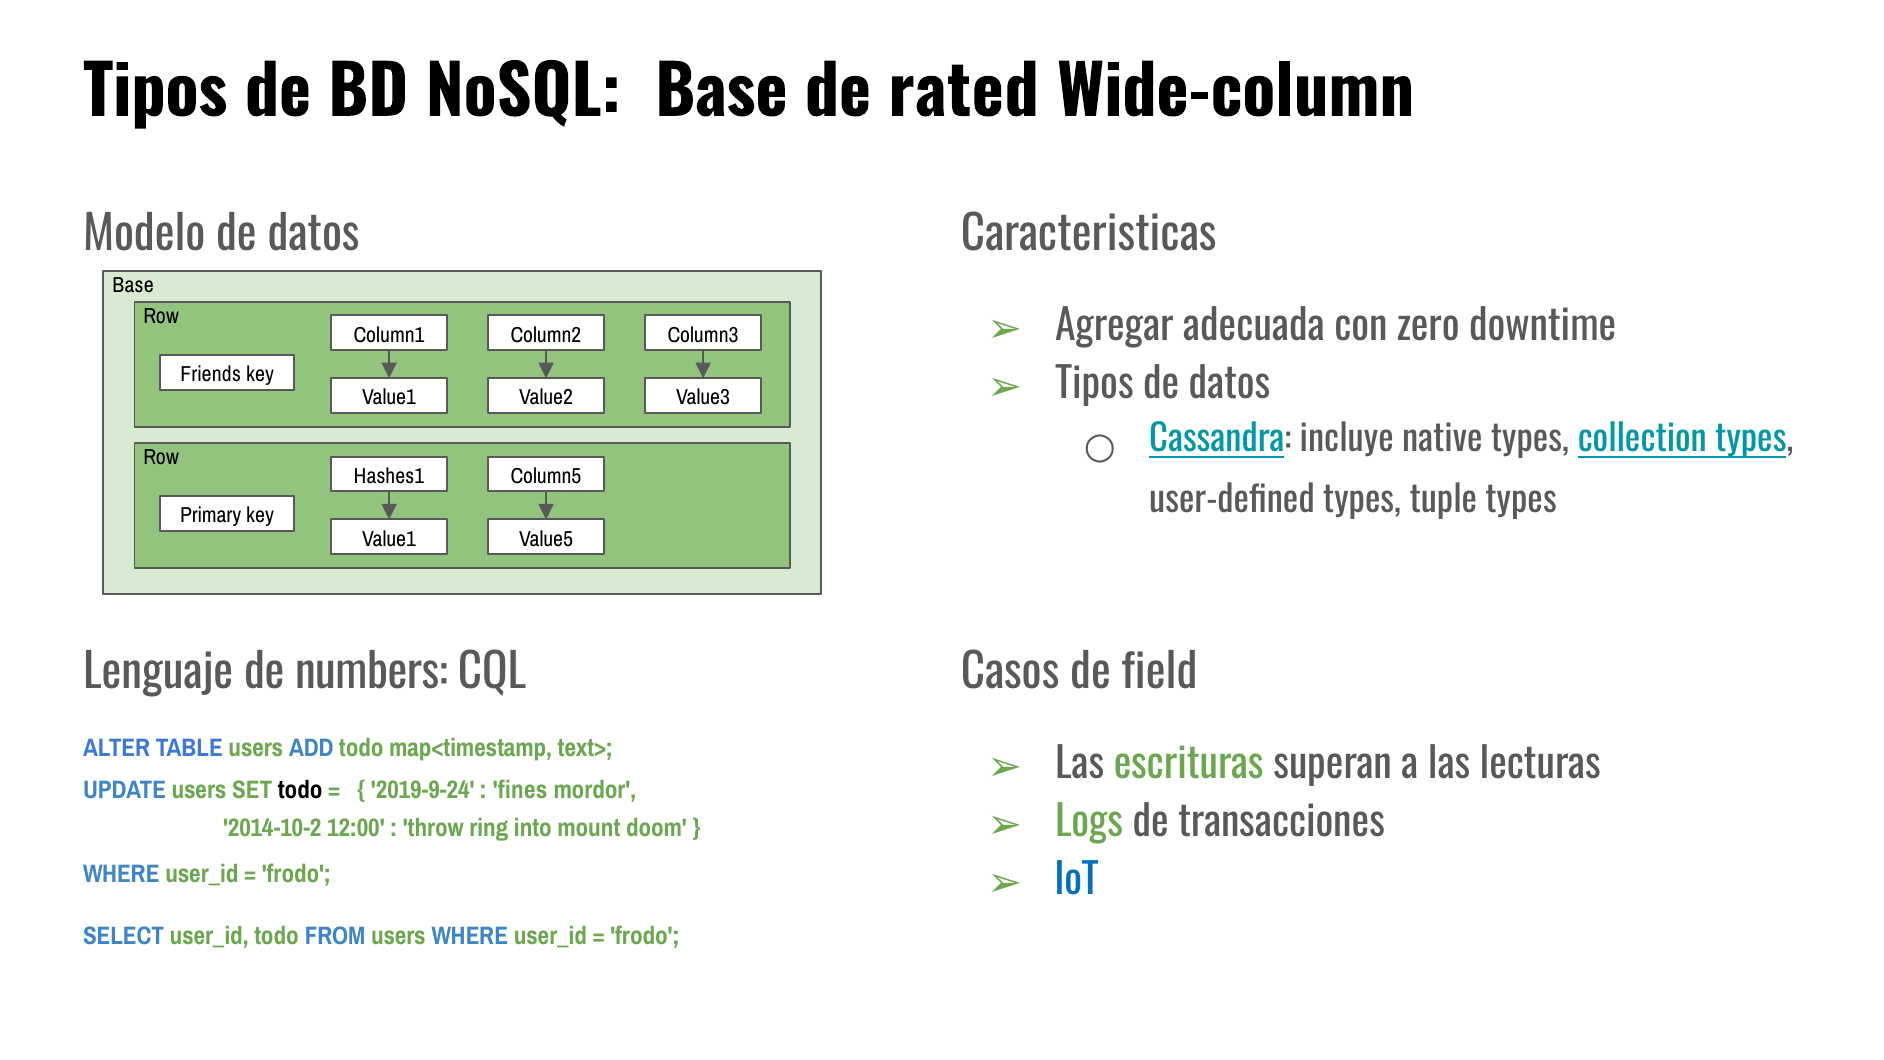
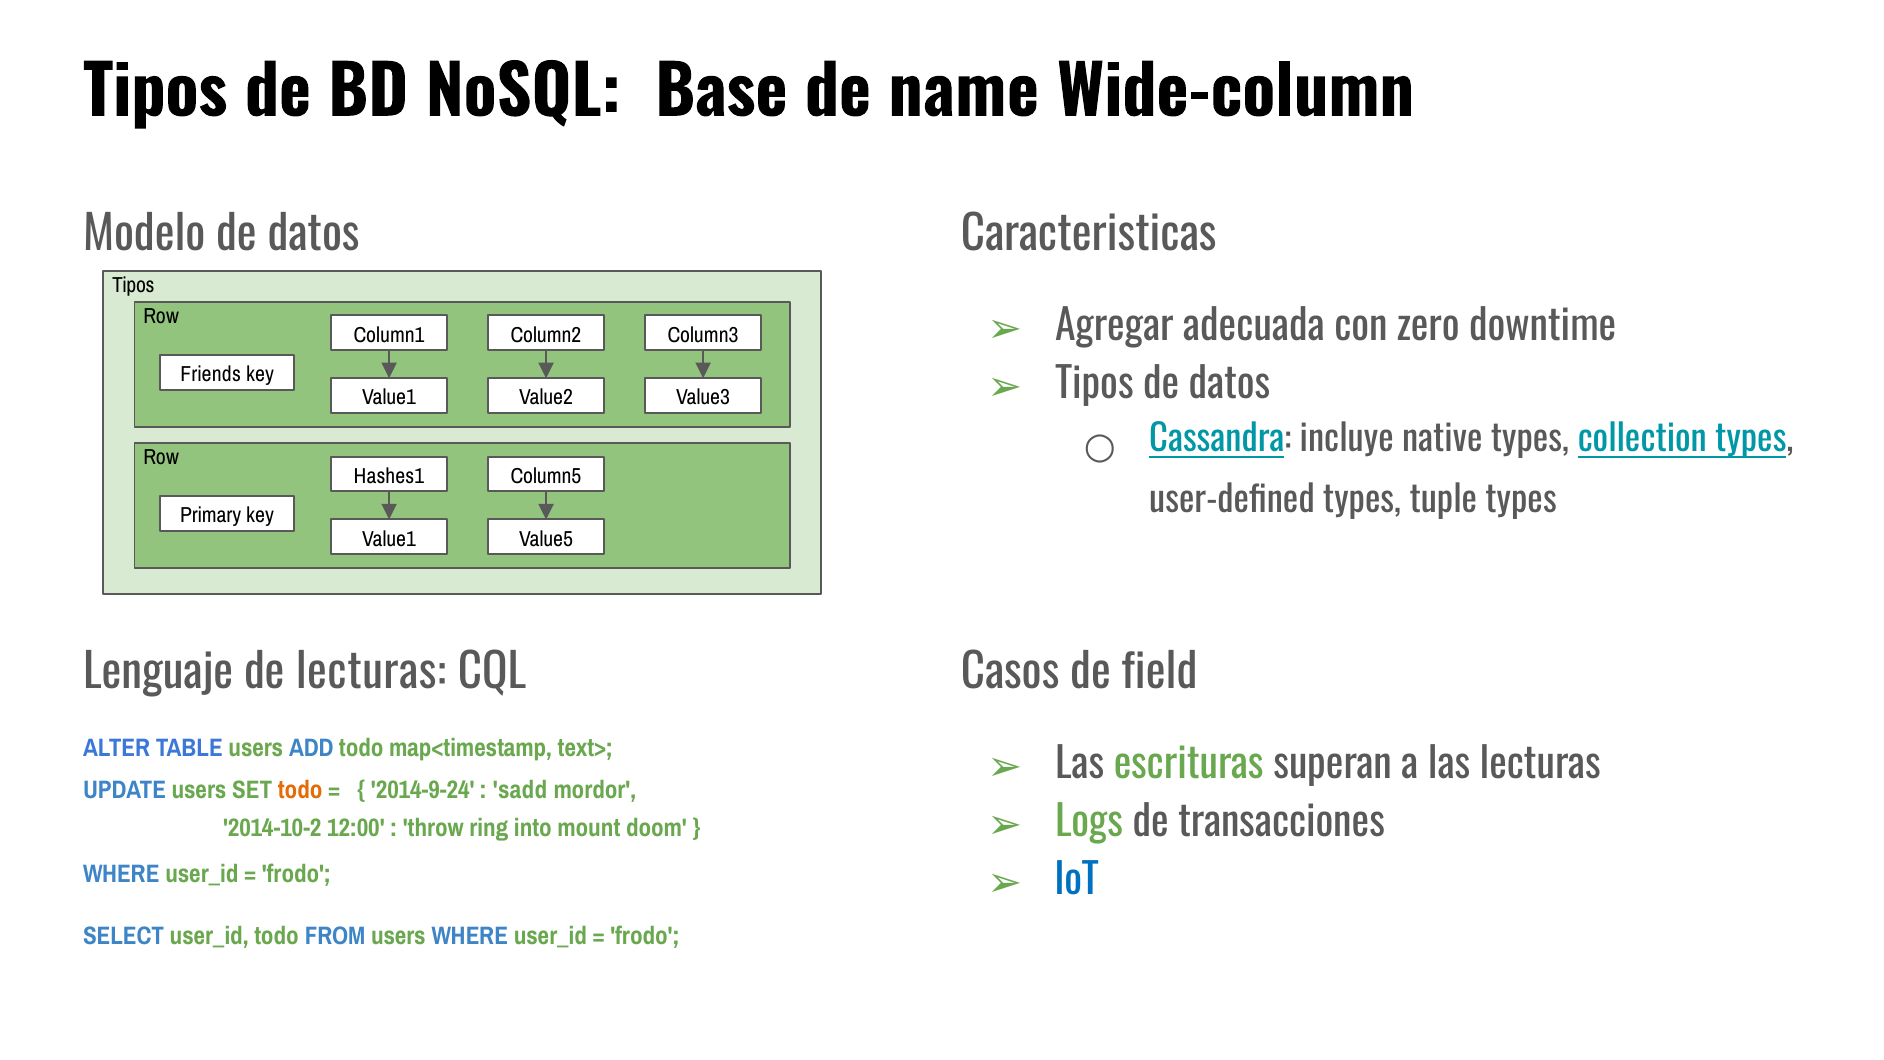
rated: rated -> name (964, 93)
Base: Base -> Tipos (133, 284)
de numbers: numbers -> lecturas (371, 673)
todo colour: black -> orange (300, 789)
2019-9-24: 2019-9-24 -> 2014-9-24 (423, 789)
fines: fines -> sadd (520, 789)
